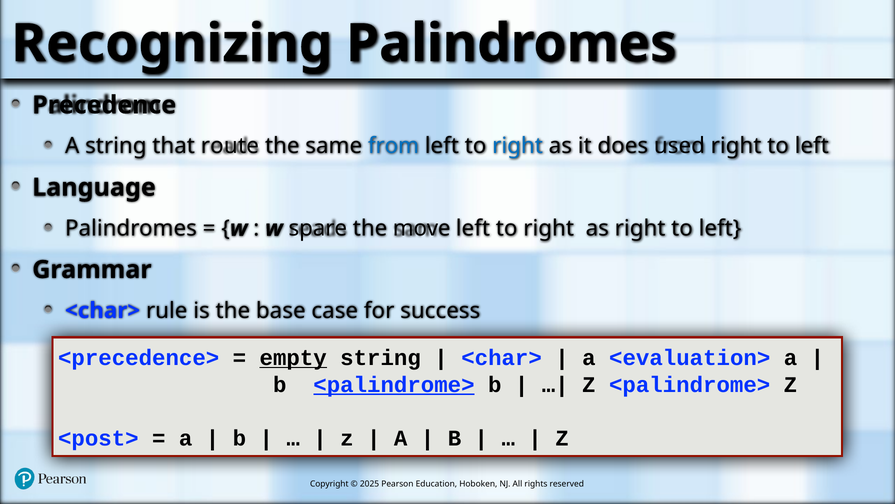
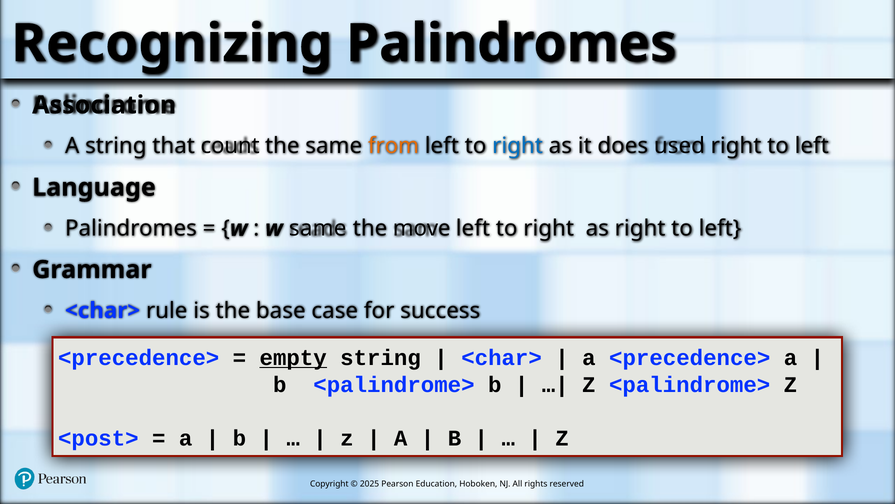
Precedence: Precedence -> Association (104, 105)
route: route -> count (230, 146)
from colour: blue -> orange (393, 146)
w spare: spare -> same (318, 228)
a <evaluation>: <evaluation> -> <precedence> (690, 357)
<palindrome> underline: present -> none (394, 384)
